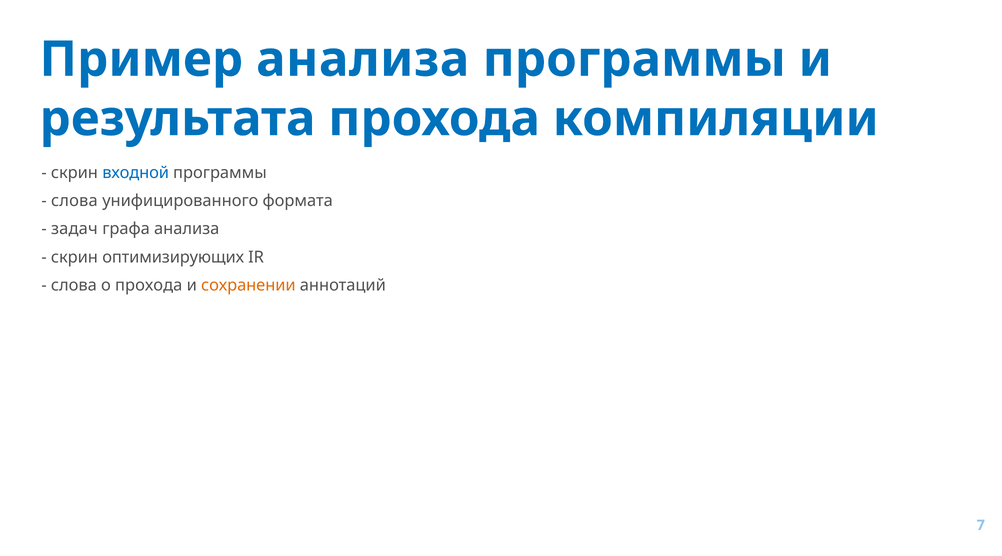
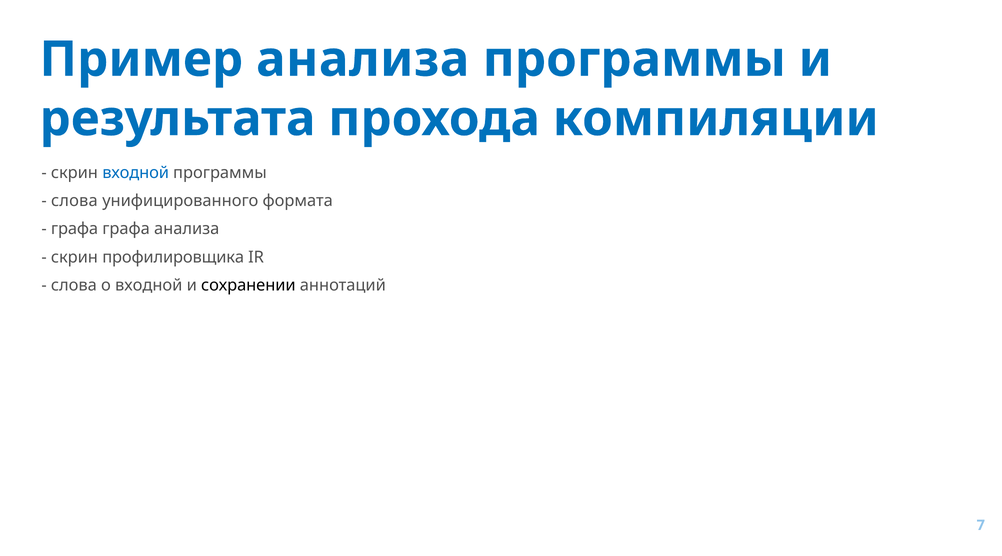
задач: задач -> графа (75, 229)
оптимизирующих: оптимизирующих -> профилировщика (173, 257)
о прохода: прохода -> входной (149, 285)
сохранении colour: orange -> black (248, 285)
